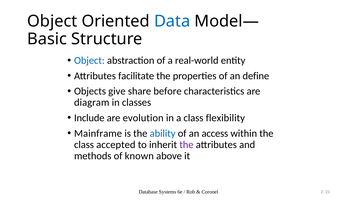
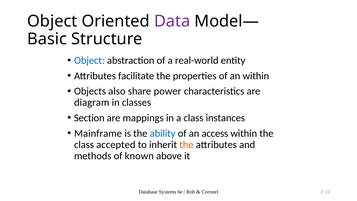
Data colour: blue -> purple (172, 21)
an define: define -> within (256, 76)
give: give -> also (117, 91)
before: before -> power (167, 91)
Include: Include -> Section (89, 118)
evolution: evolution -> mappings (143, 118)
flexibility: flexibility -> instances (225, 118)
the colour: purple -> orange (186, 144)
